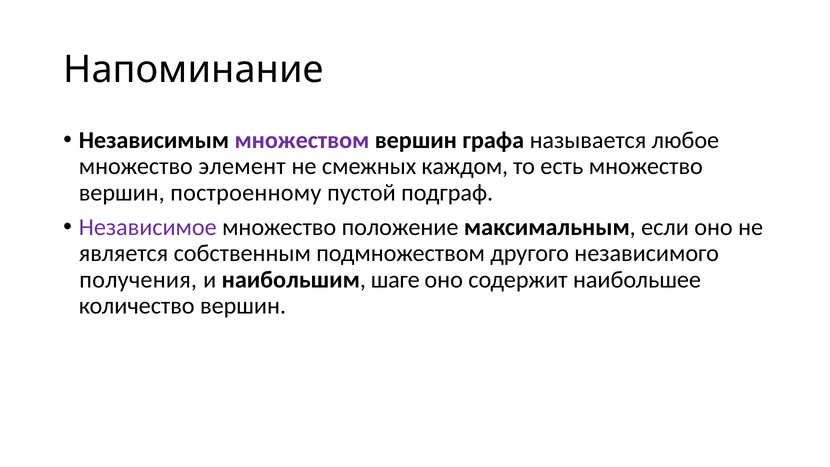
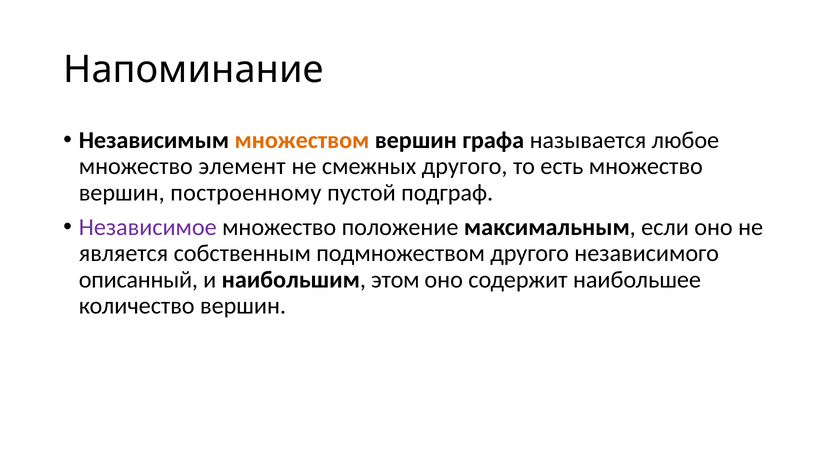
множеством colour: purple -> orange (302, 140)
смежных каждом: каждом -> другого (465, 166)
получения: получения -> описанный (138, 279)
шаге: шаге -> этом (395, 279)
